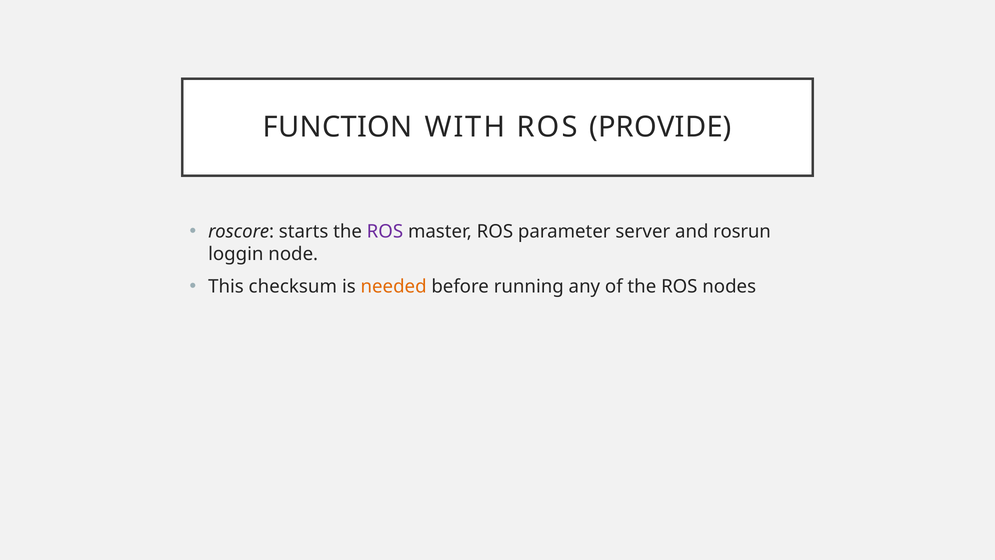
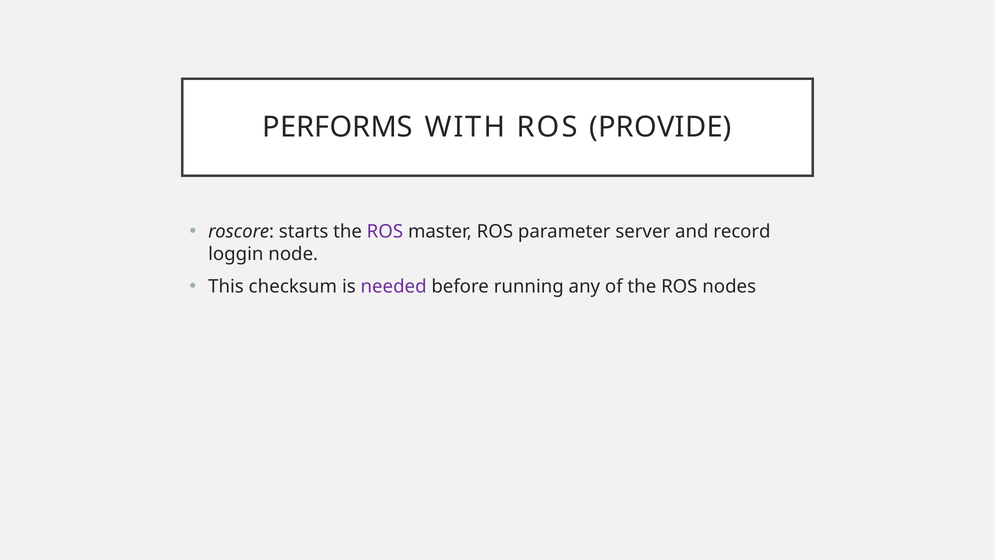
FUNCTION: FUNCTION -> PERFORMS (338, 127)
rosrun: rosrun -> record (742, 232)
needed colour: orange -> purple (394, 287)
